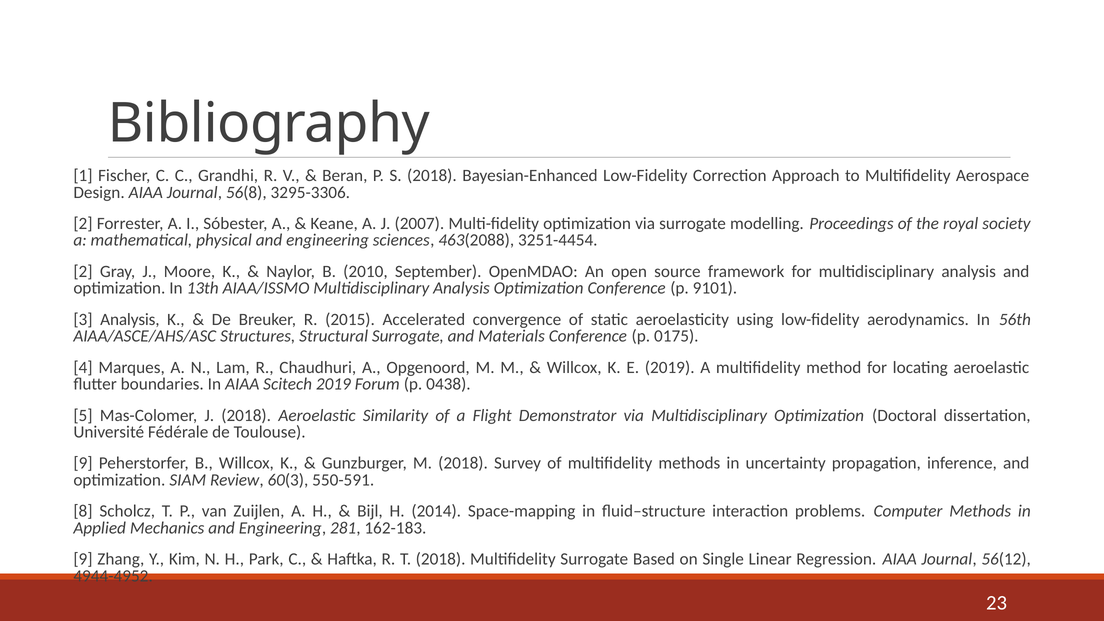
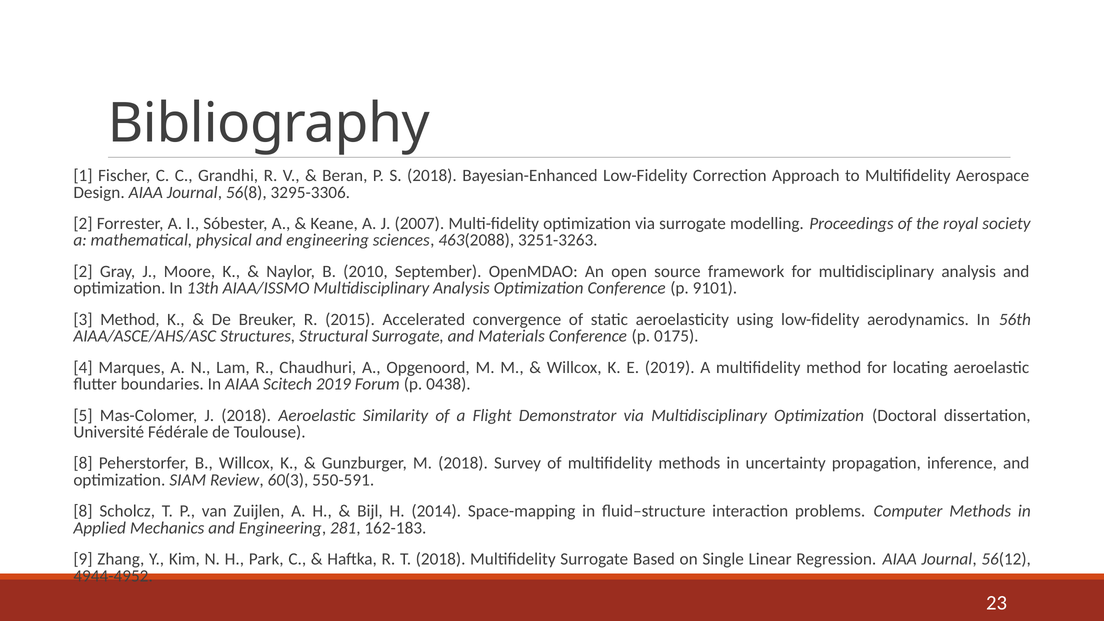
3251-4454: 3251-4454 -> 3251-3263 (558, 240)
3 Analysis: Analysis -> Method (130, 319)
9: 9 -> 8 (83, 463)
